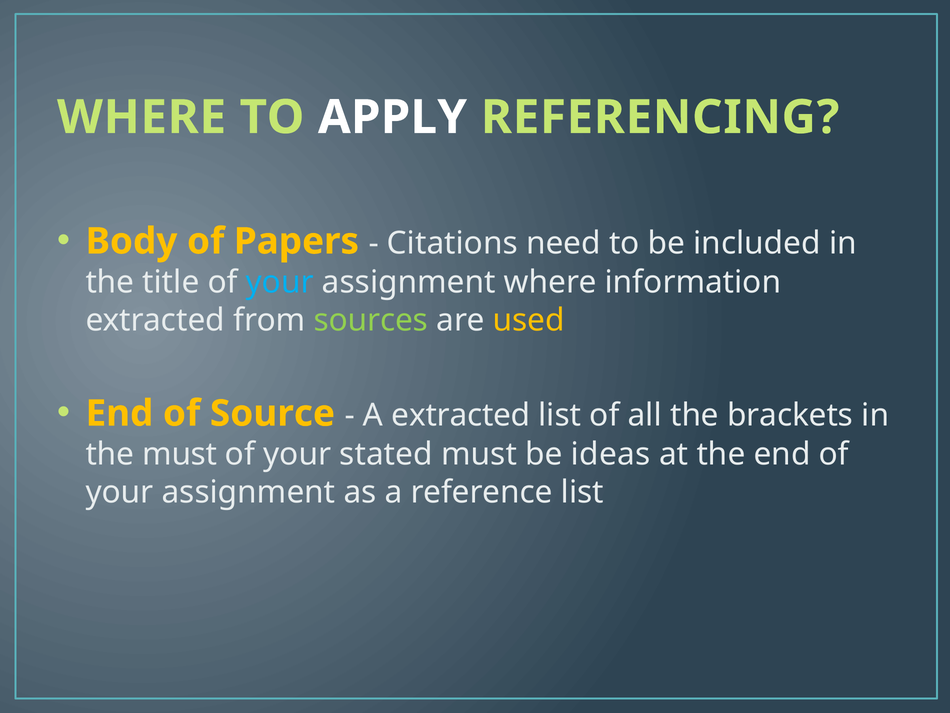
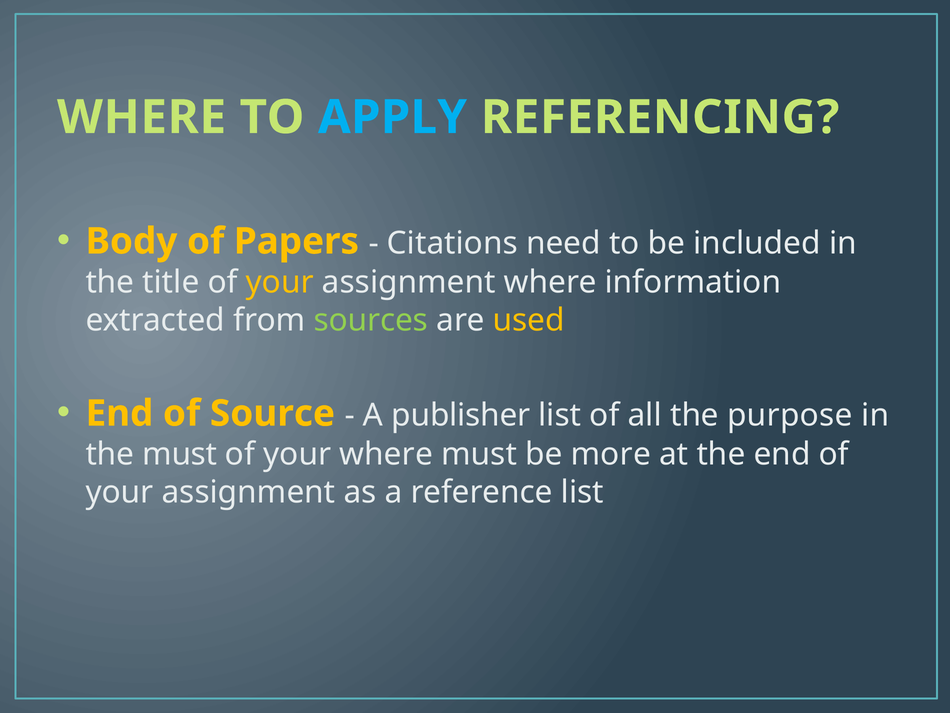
APPLY colour: white -> light blue (392, 117)
your colour: light blue -> yellow (280, 282)
A extracted: extracted -> publisher (461, 415)
brackets: brackets -> purpose (790, 415)
your stated: stated -> where (386, 454)
ideas: ideas -> more (611, 454)
